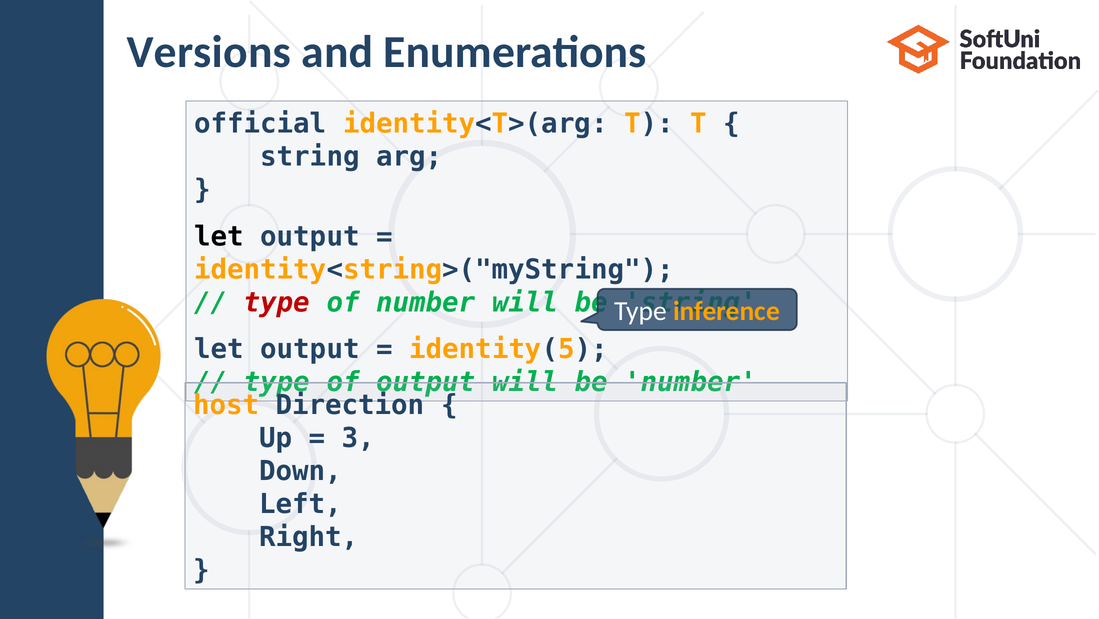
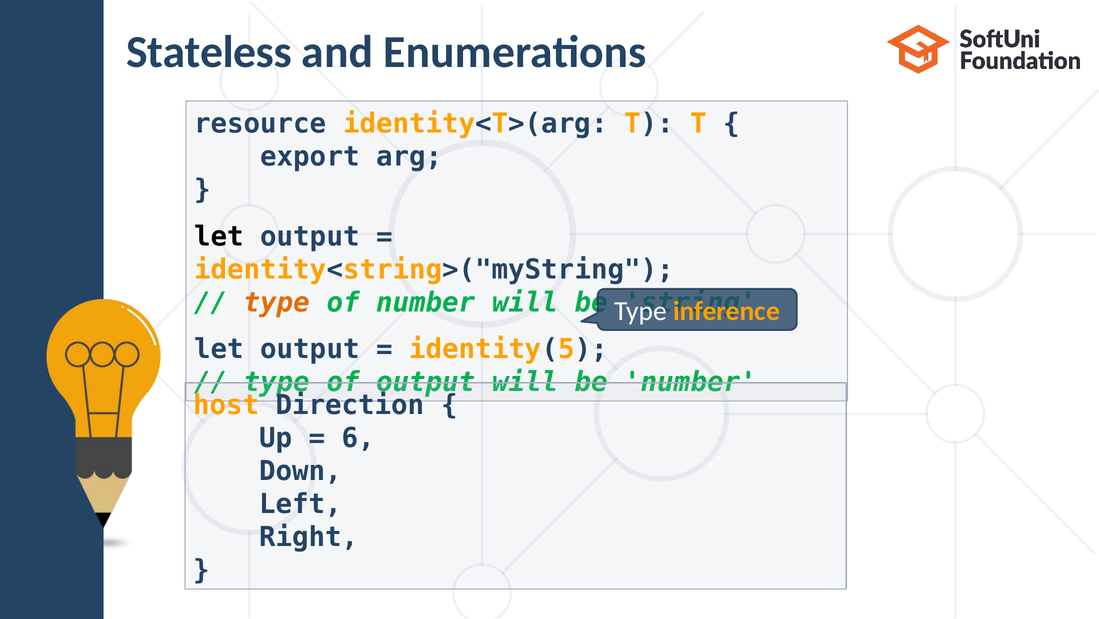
Versions: Versions -> Stateless (209, 52)
official: official -> resource (260, 124)
string: string -> export (310, 157)
type colour: red -> orange (277, 302)
3: 3 -> 6 (358, 438)
